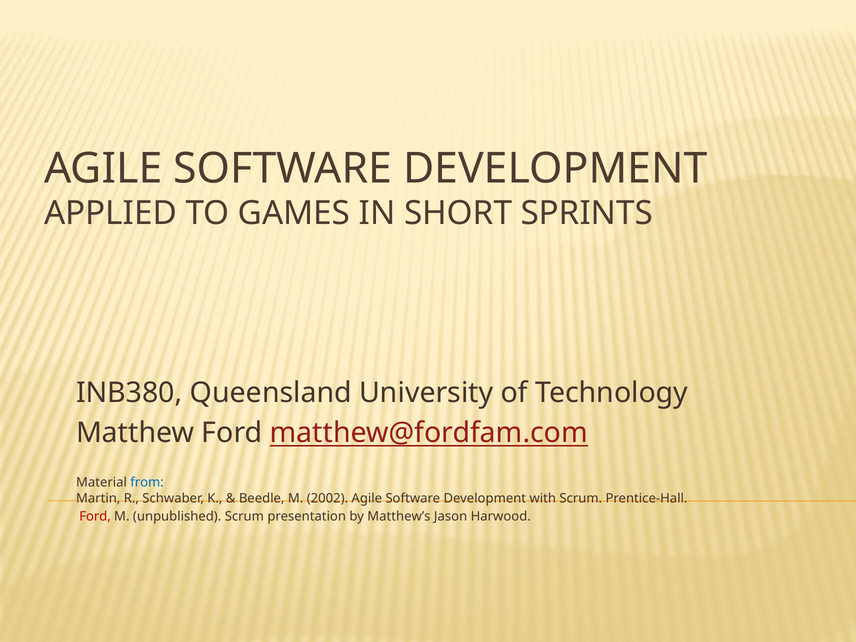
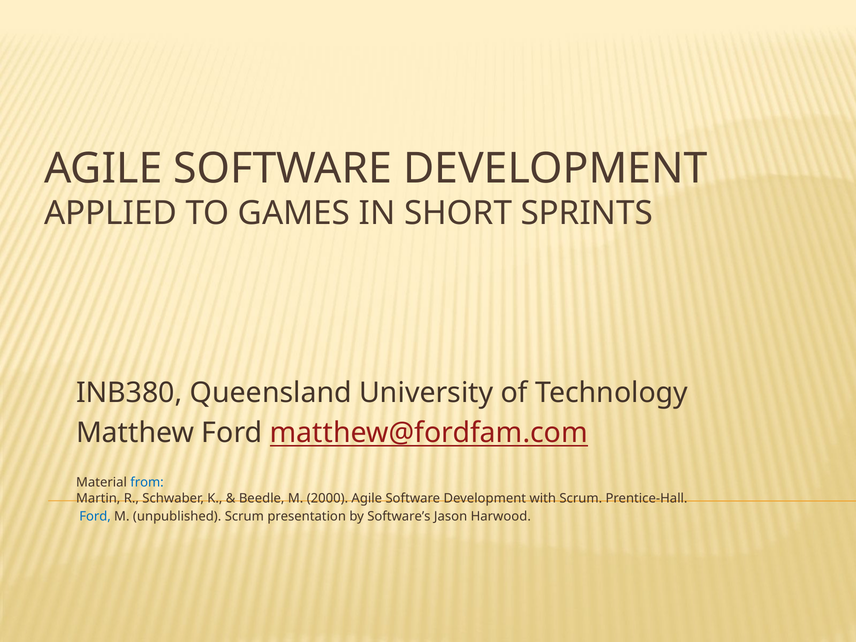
2002: 2002 -> 2000 (327, 498)
Ford colour: red -> blue (95, 517)
Matthew’s: Matthew’s -> Software’s (399, 517)
